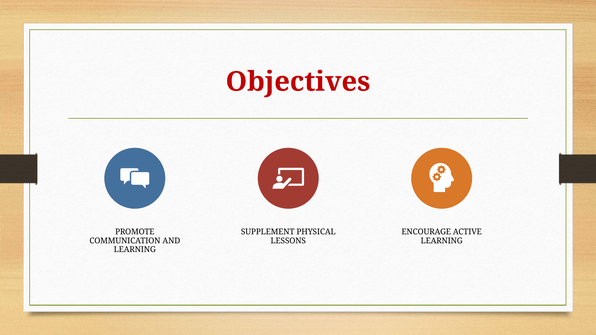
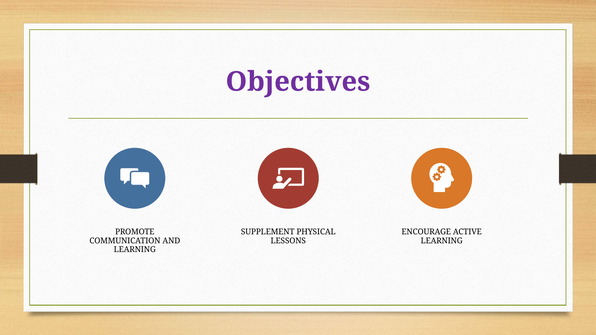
Objectives colour: red -> purple (298, 82)
